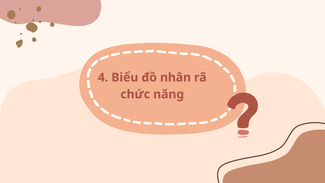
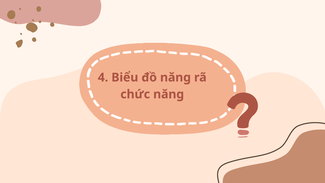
đồ nhân: nhân -> năng (176, 77)
